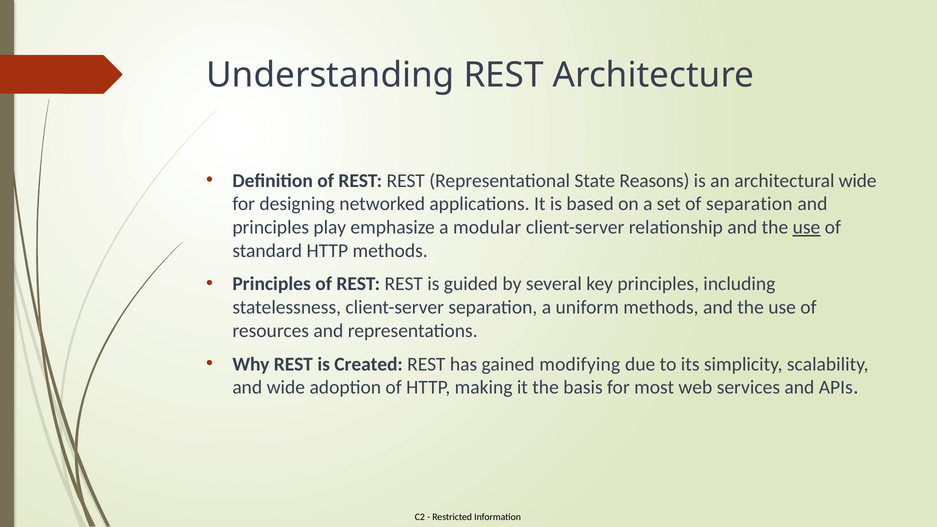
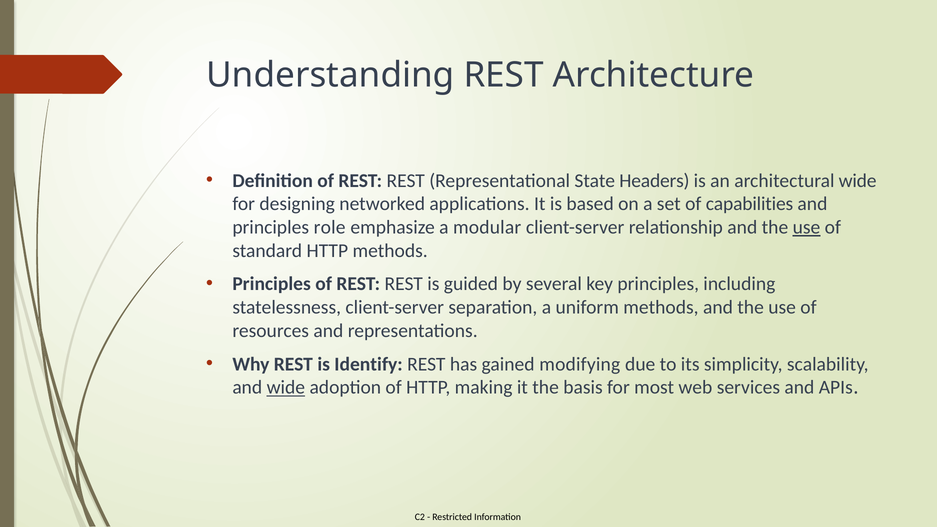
Reasons: Reasons -> Headers (654, 181)
of separation: separation -> capabilities (750, 204)
play: play -> role (330, 227)
Created: Created -> Identify (369, 364)
wide underline: none -> present (286, 388)
